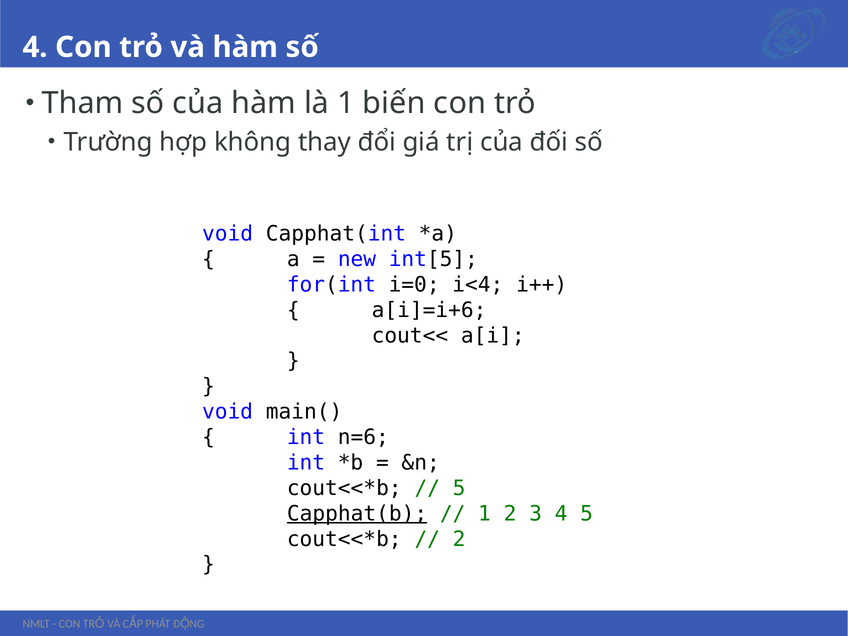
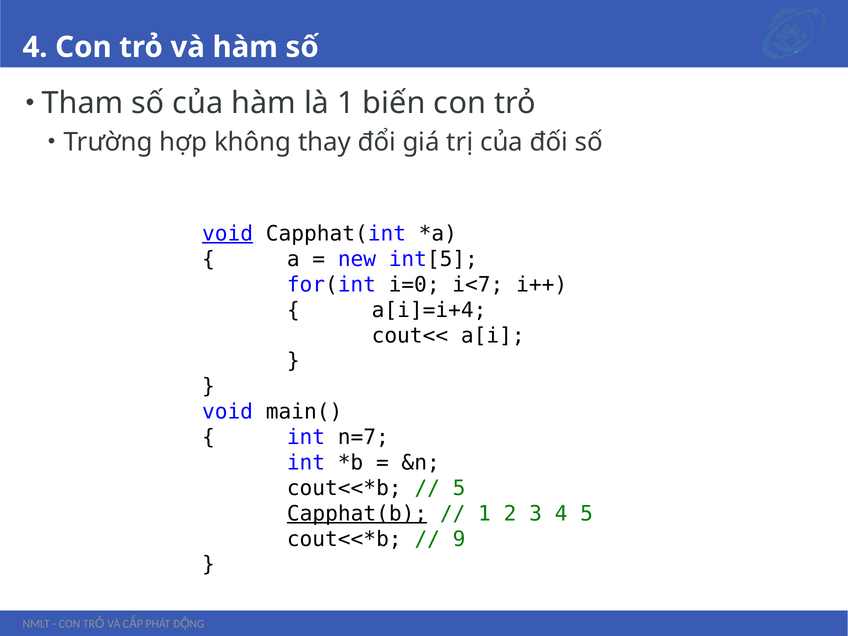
void underline: none -> present (228, 234)
i<4: i<4 -> i<7 (478, 285)
a[i]=i+6: a[i]=i+6 -> a[i]=i+4 (429, 310)
n=6: n=6 -> n=7 (363, 437)
2: 2 -> 9 (459, 539)
